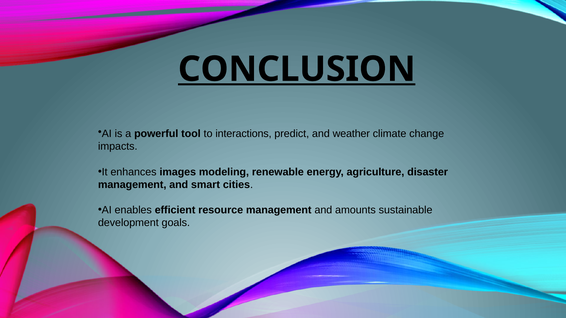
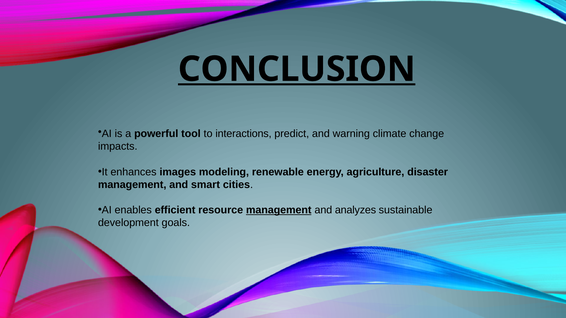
weather: weather -> warning (351, 134)
management underline: none -> present (279, 210)
amounts: amounts -> analyzes (356, 210)
